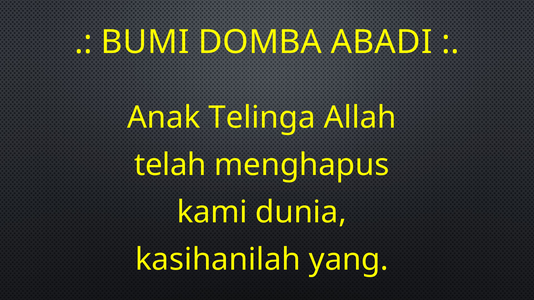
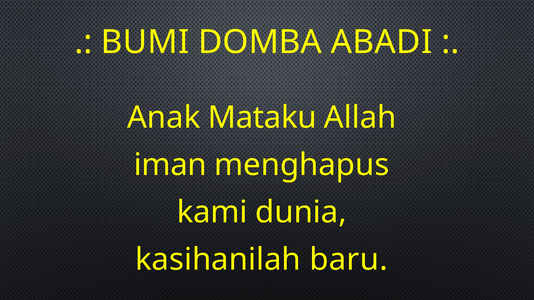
Telinga: Telinga -> Mataku (262, 118)
telah: telah -> iman (170, 165)
yang: yang -> baru (349, 260)
